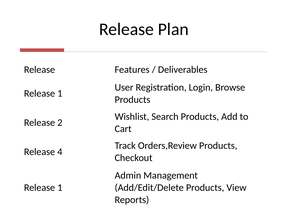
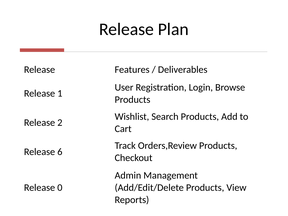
4: 4 -> 6 (60, 152)
1: 1 -> 0 (60, 188)
